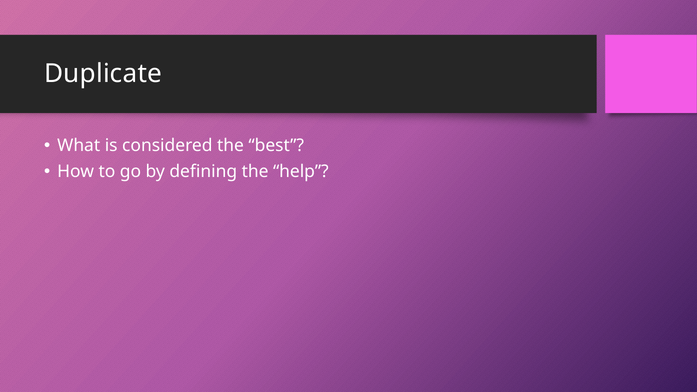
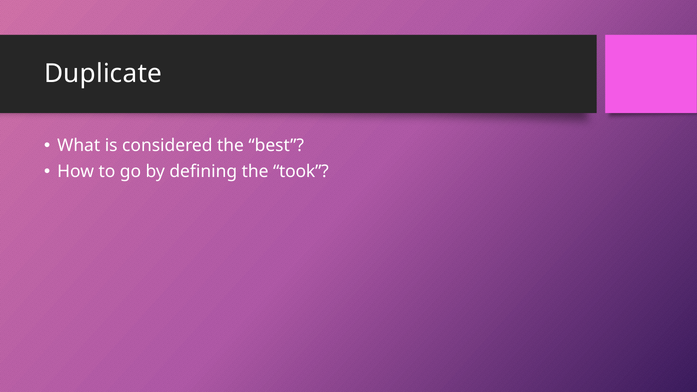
help: help -> took (301, 172)
